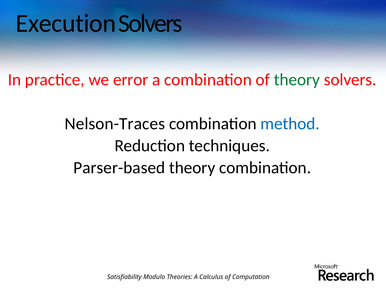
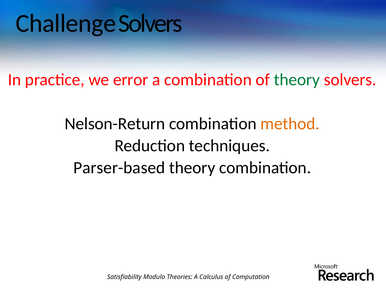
Execution: Execution -> Challenge (66, 23)
Nelson-Traces: Nelson-Traces -> Nelson-Return (115, 123)
method colour: blue -> orange (290, 123)
